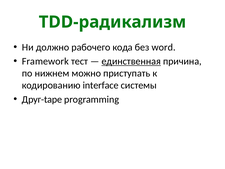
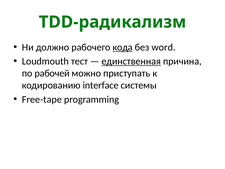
кода underline: none -> present (123, 47)
Framework: Framework -> Loudmouth (45, 61)
нижнем: нижнем -> рабочей (52, 73)
Друг-tape: Друг-tape -> Free-tape (42, 99)
